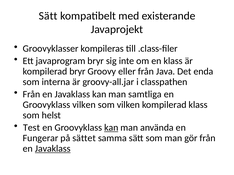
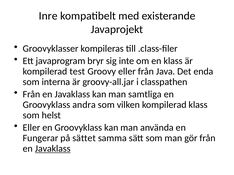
Sätt: Sätt -> Inre (48, 16)
kompilerad bryr: bryr -> test (77, 72)
Groovyklass vilken: vilken -> andra (84, 105)
Test: Test -> Eller (32, 128)
kan underline: present -> none (111, 128)
